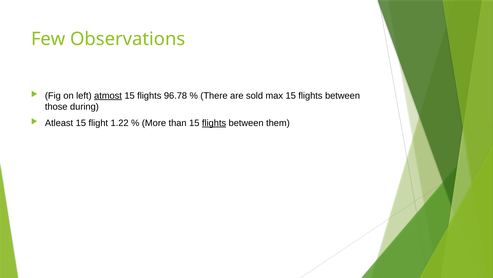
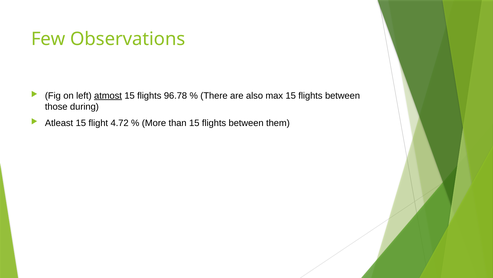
sold: sold -> also (255, 95)
1.22: 1.22 -> 4.72 (120, 123)
flights underline: present -> none (214, 123)
